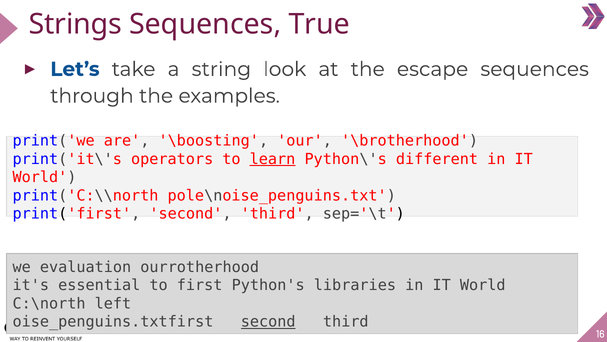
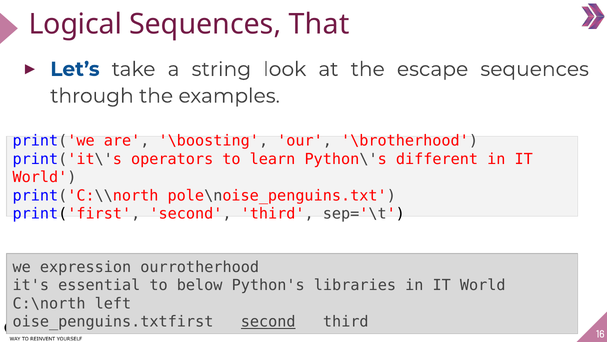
Strings: Strings -> Logical (75, 24)
True: True -> That (319, 24)
learn underline: present -> none (273, 159)
evaluation: evaluation -> expression (86, 267)
first: first -> below (200, 285)
